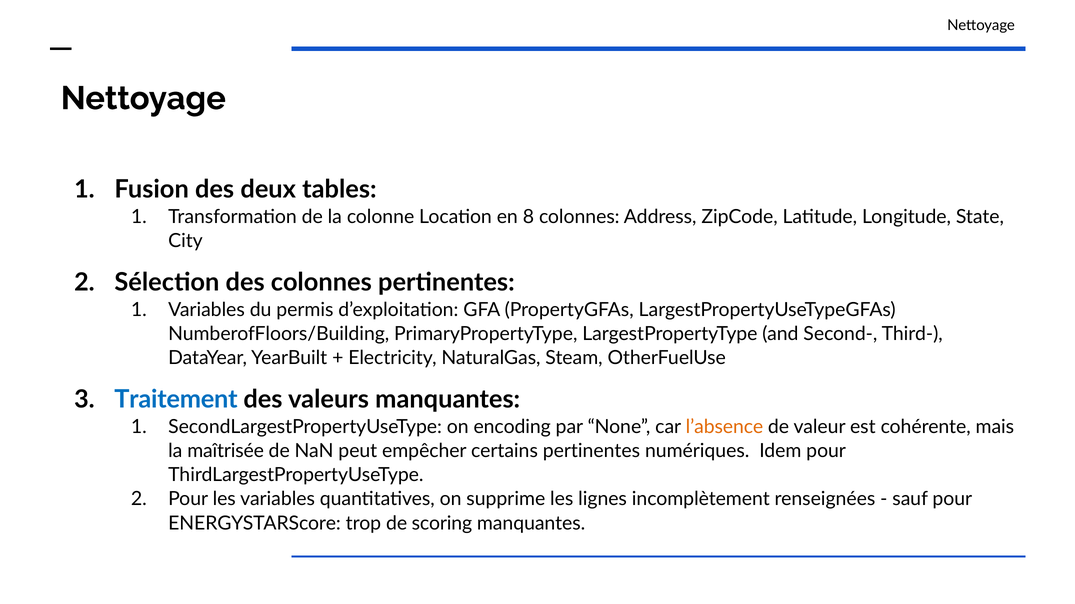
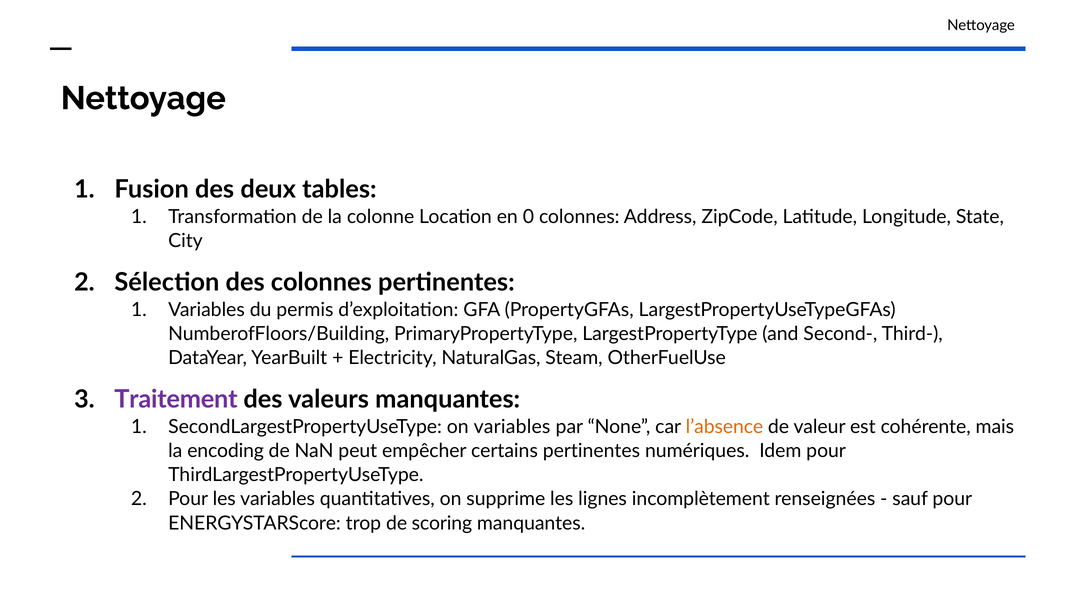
8: 8 -> 0 (528, 217)
Traitement colour: blue -> purple (176, 400)
on encoding: encoding -> variables (512, 427)
maîtrisée: maîtrisée -> encoding (226, 451)
